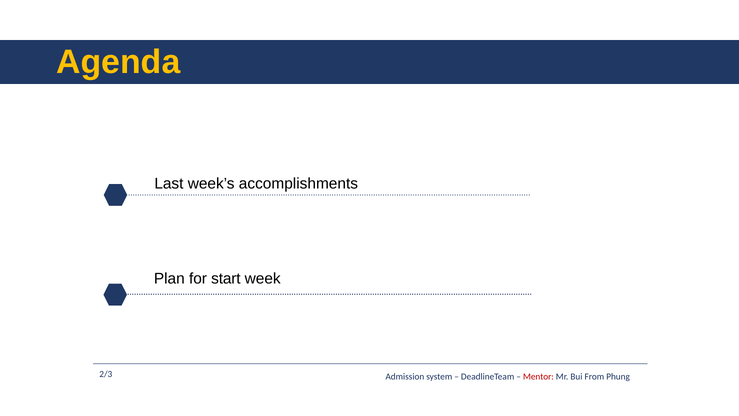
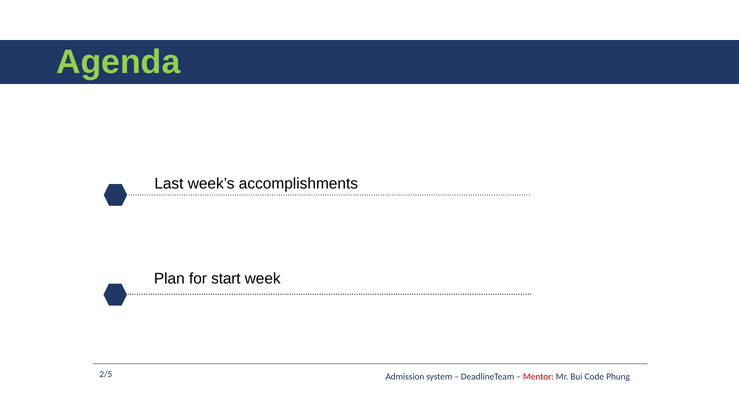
Agenda colour: yellow -> light green (118, 62)
2/3: 2/3 -> 2/5 (106, 374)
From: From -> Code (594, 376)
